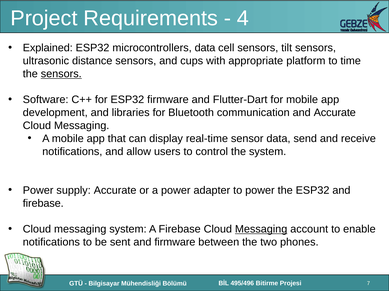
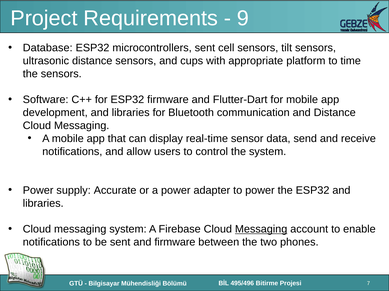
4: 4 -> 9 (243, 18)
Explained: Explained -> Database (48, 48)
microcontrollers data: data -> sent (205, 48)
sensors underline: present -> none (61, 74)
and Accurate: Accurate -> Distance (335, 113)
firebase: firebase -> libraries (43, 204)
